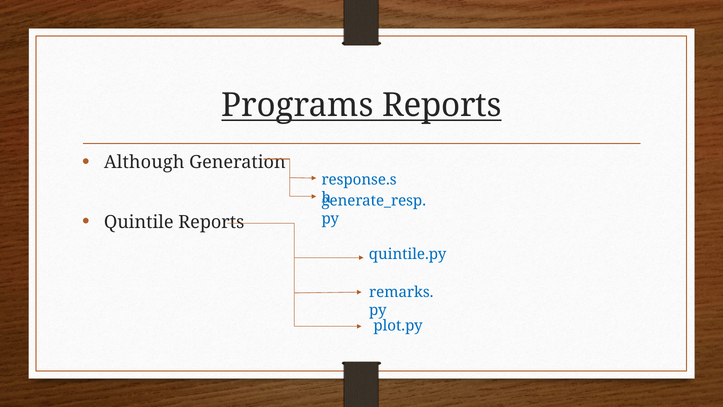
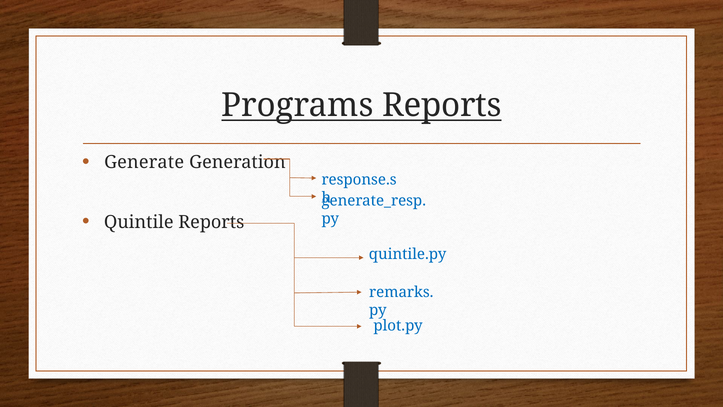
Although: Although -> Generate (144, 162)
